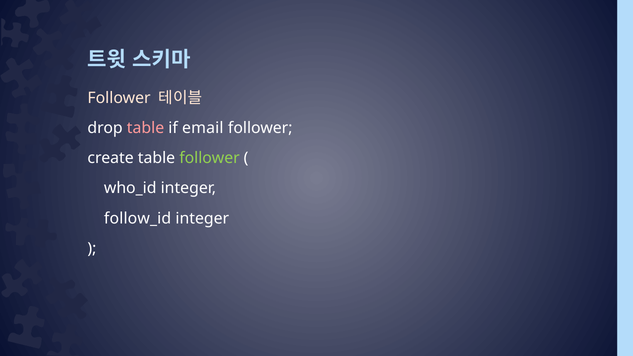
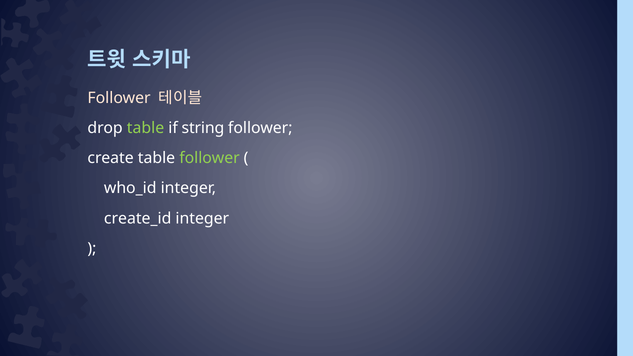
table colour: pink -> light green (146, 128)
email: email -> string (203, 128)
follow_id: follow_id -> create_id (138, 218)
